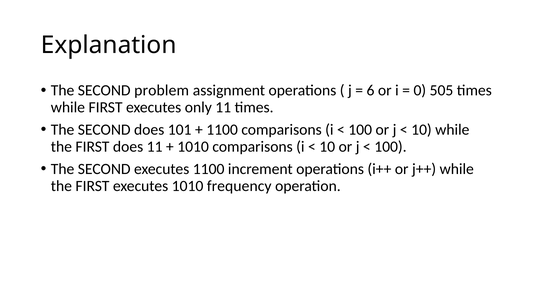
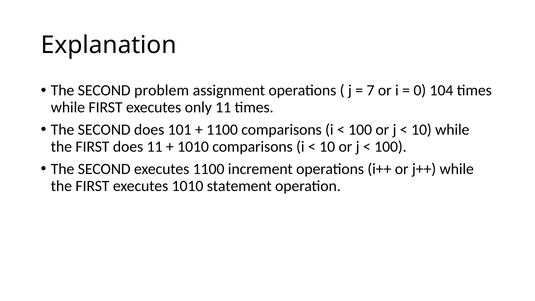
6: 6 -> 7 (370, 90)
505: 505 -> 104 (441, 90)
frequency: frequency -> statement (239, 186)
